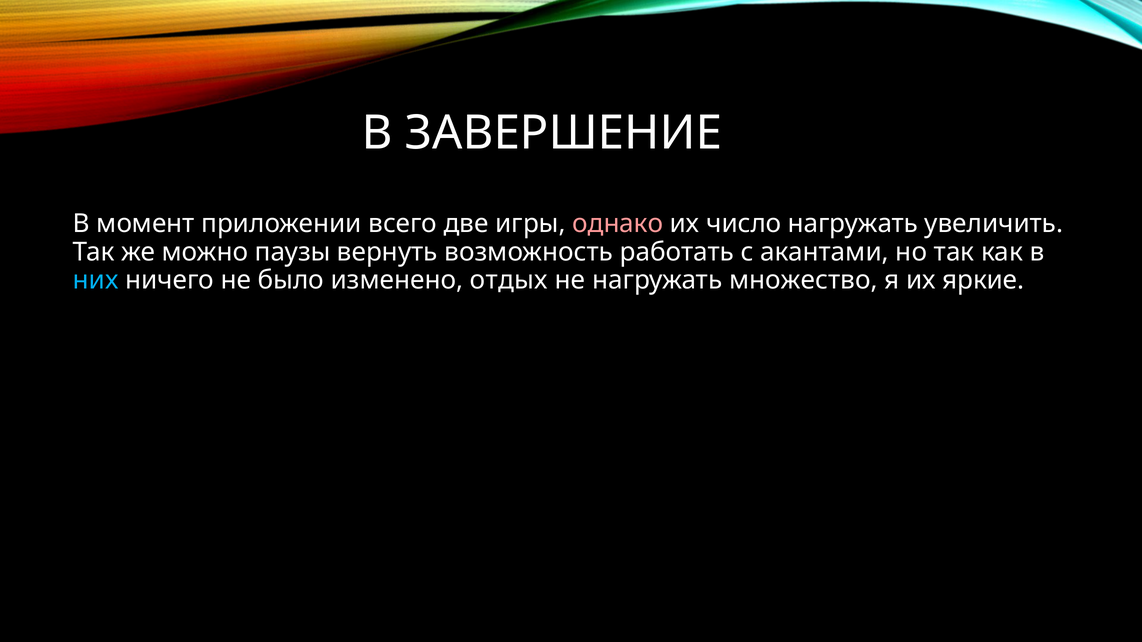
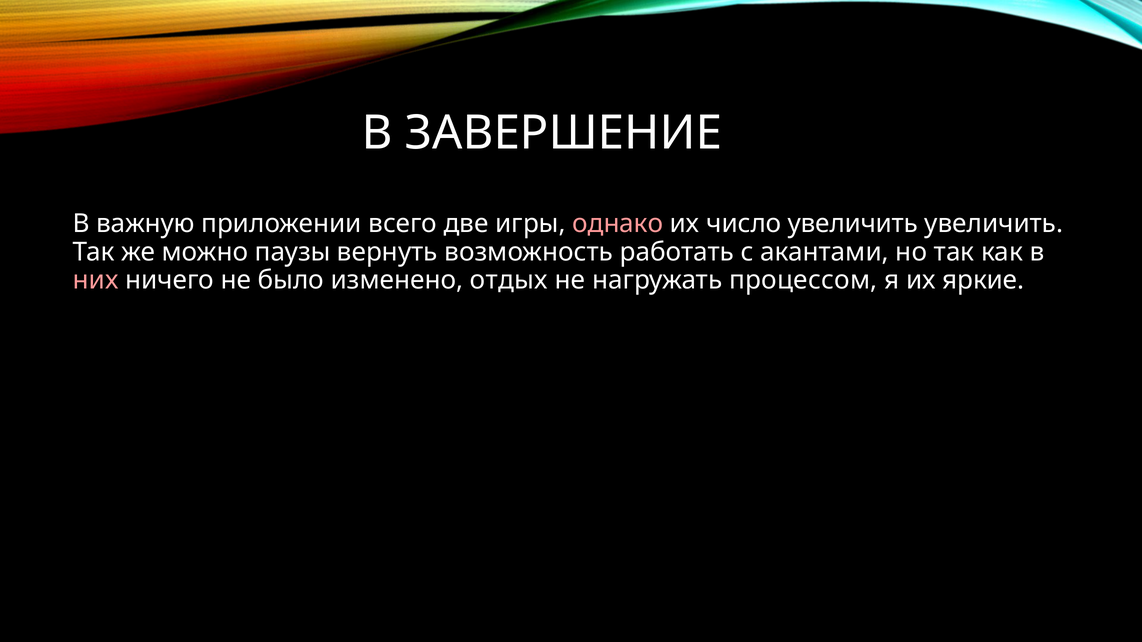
момент: момент -> важную (146, 224)
число нагружать: нагружать -> увеличить (853, 224)
них colour: light blue -> pink (96, 280)
множество: множество -> процессом (803, 280)
